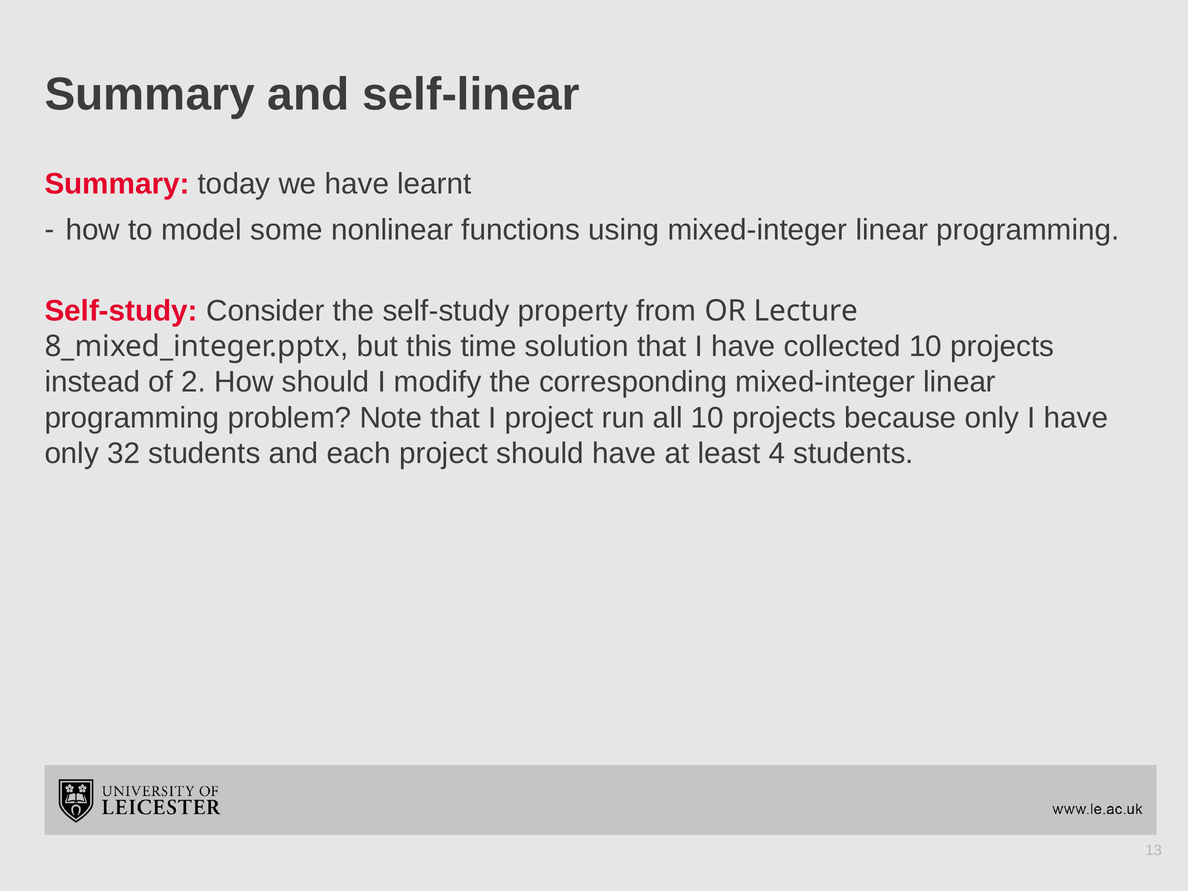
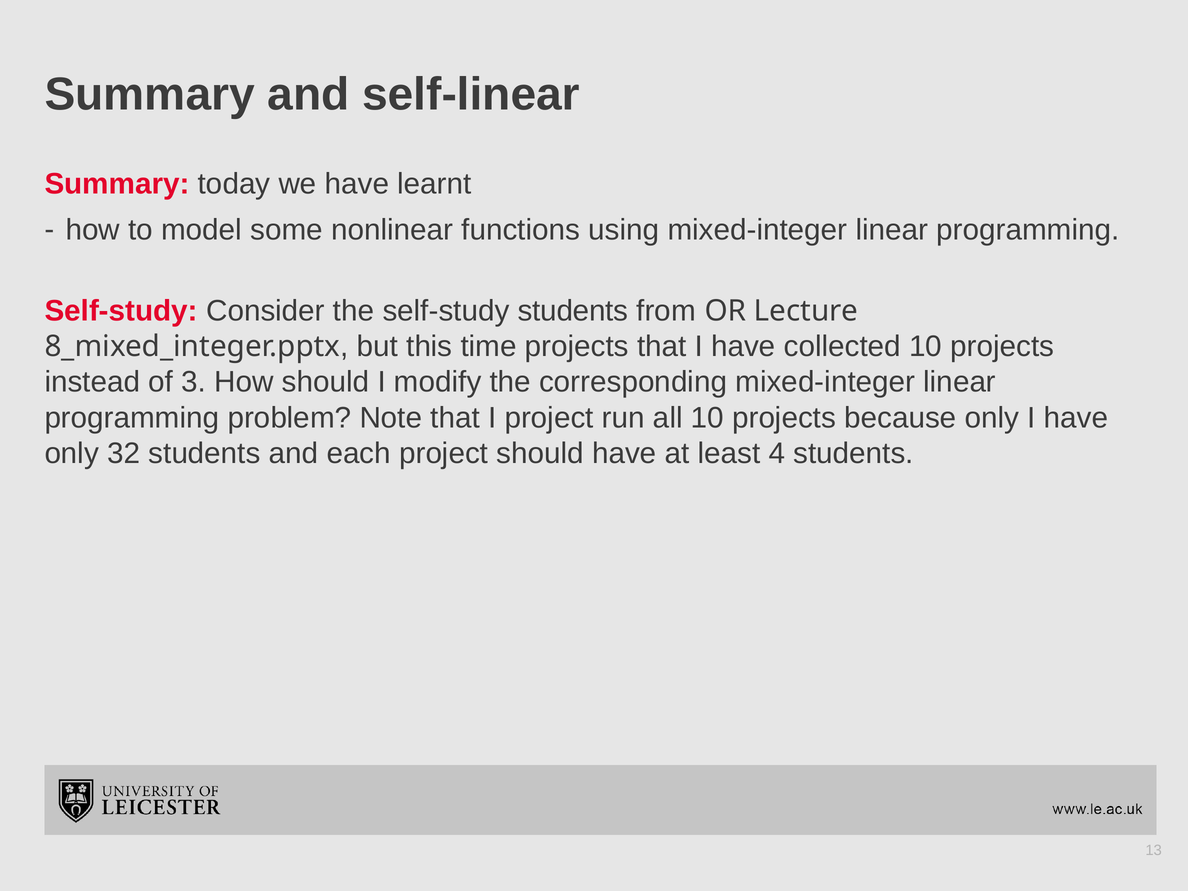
self-study property: property -> students (573, 311)
time solution: solution -> projects (577, 347)
2: 2 -> 3 (194, 382)
